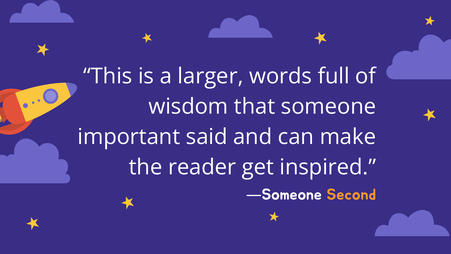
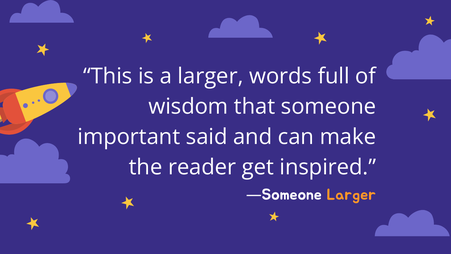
Someone Second: Second -> Larger (351, 194)
